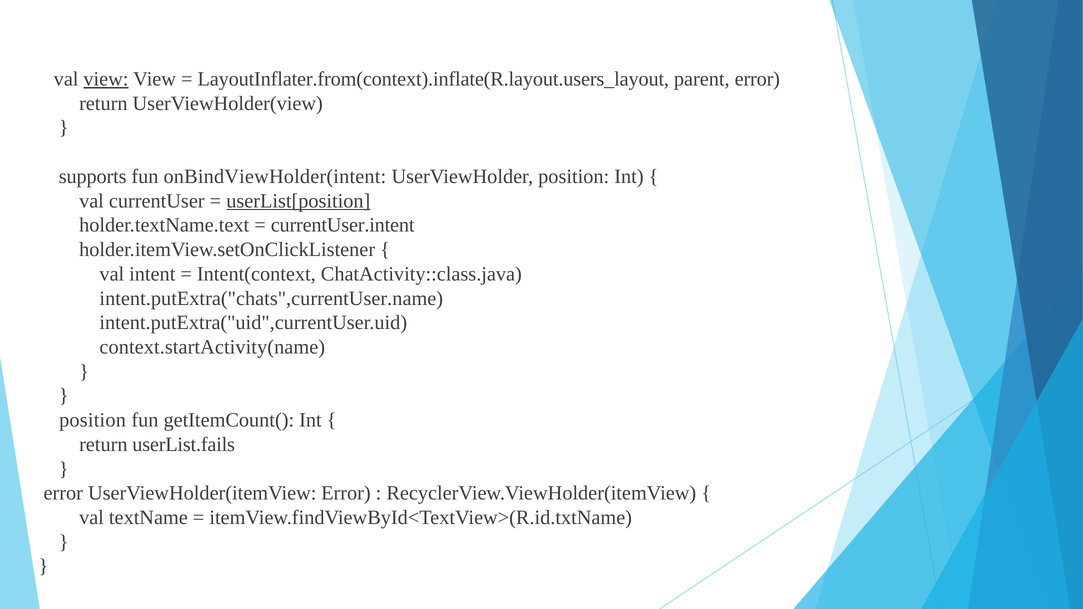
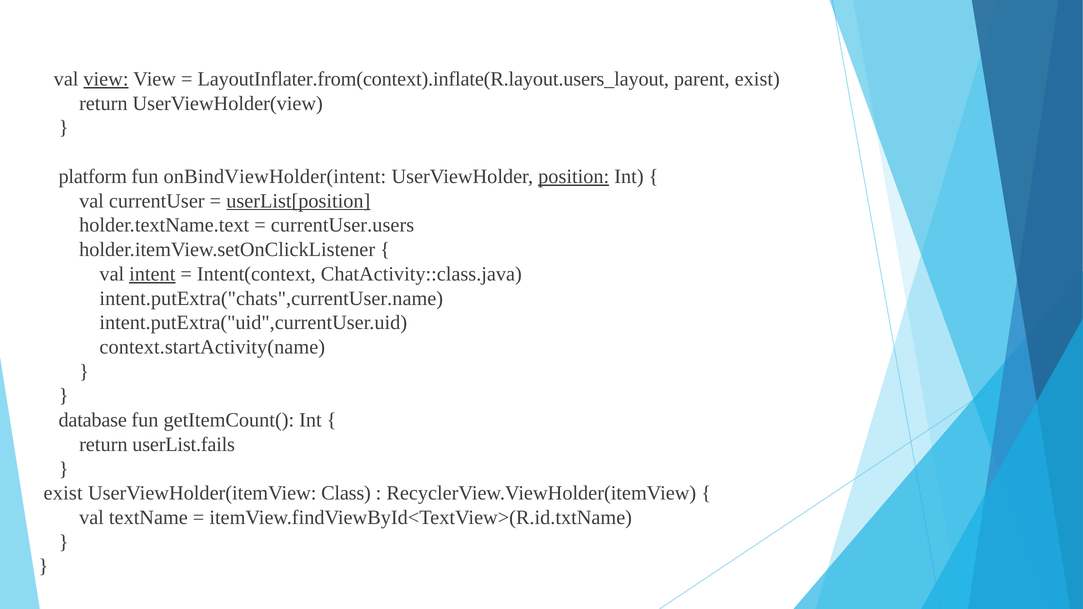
parent error: error -> exist (757, 79)
supports: supports -> platform (93, 177)
position underline: none -> present (574, 177)
currentUser.intent: currentUser.intent -> currentUser.users (343, 225)
intent underline: none -> present (152, 274)
position: position -> database (93, 420)
error: error -> exist (63, 493)
UserViewHolder(itemView Error: Error -> Class (346, 493)
